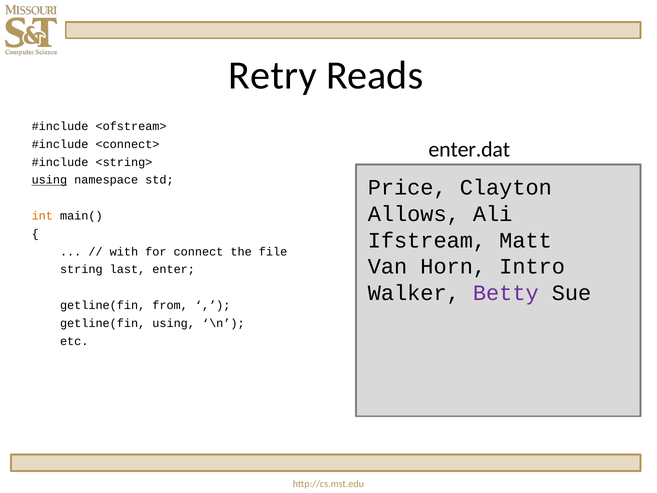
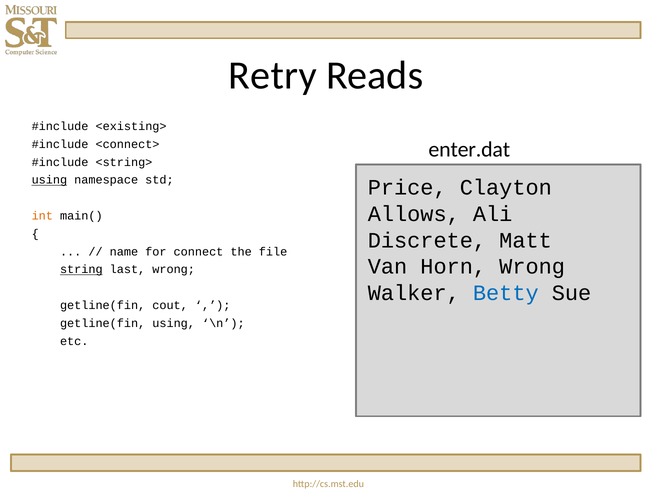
<ofstream>: <ofstream> -> <existing> (131, 126)
Ifstream: Ifstream -> Discrete (427, 240)
with: with -> name (124, 252)
Horn Intro: Intro -> Wrong (532, 266)
string underline: none -> present (81, 269)
last enter: enter -> wrong (174, 269)
Betty colour: purple -> blue (506, 293)
from: from -> cout (170, 305)
